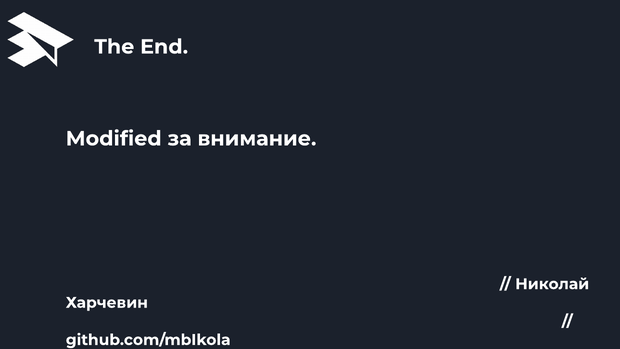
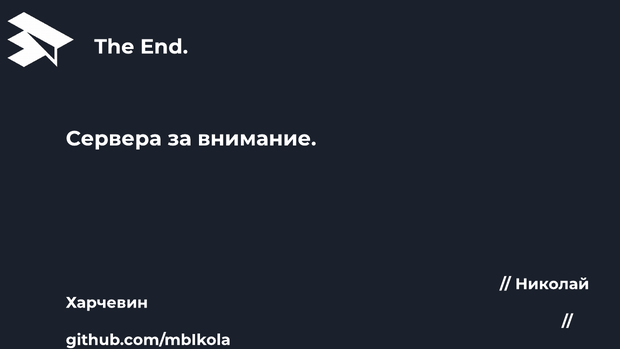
Modified: Modified -> Сервера (114, 139)
